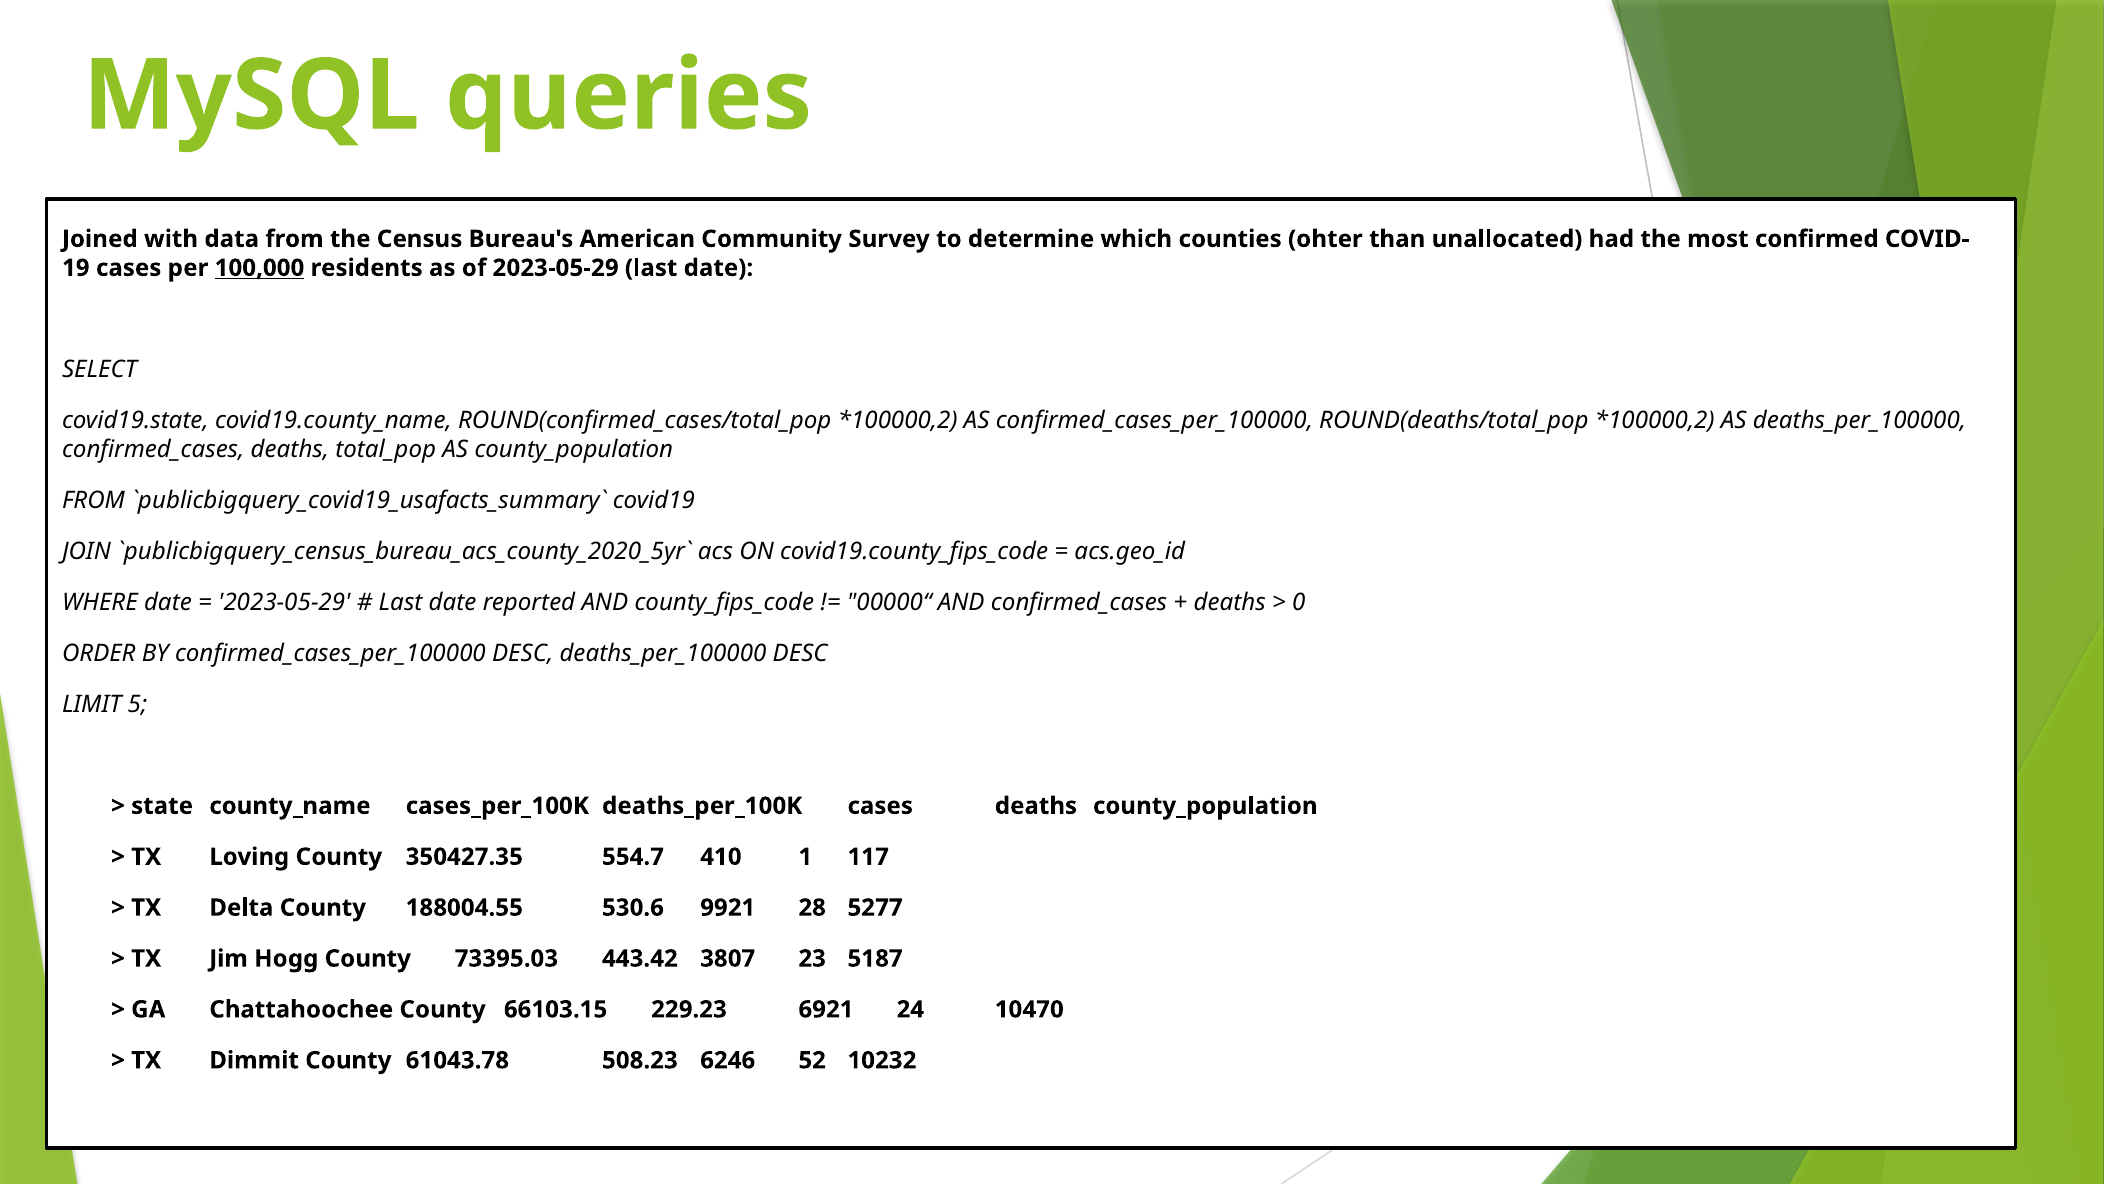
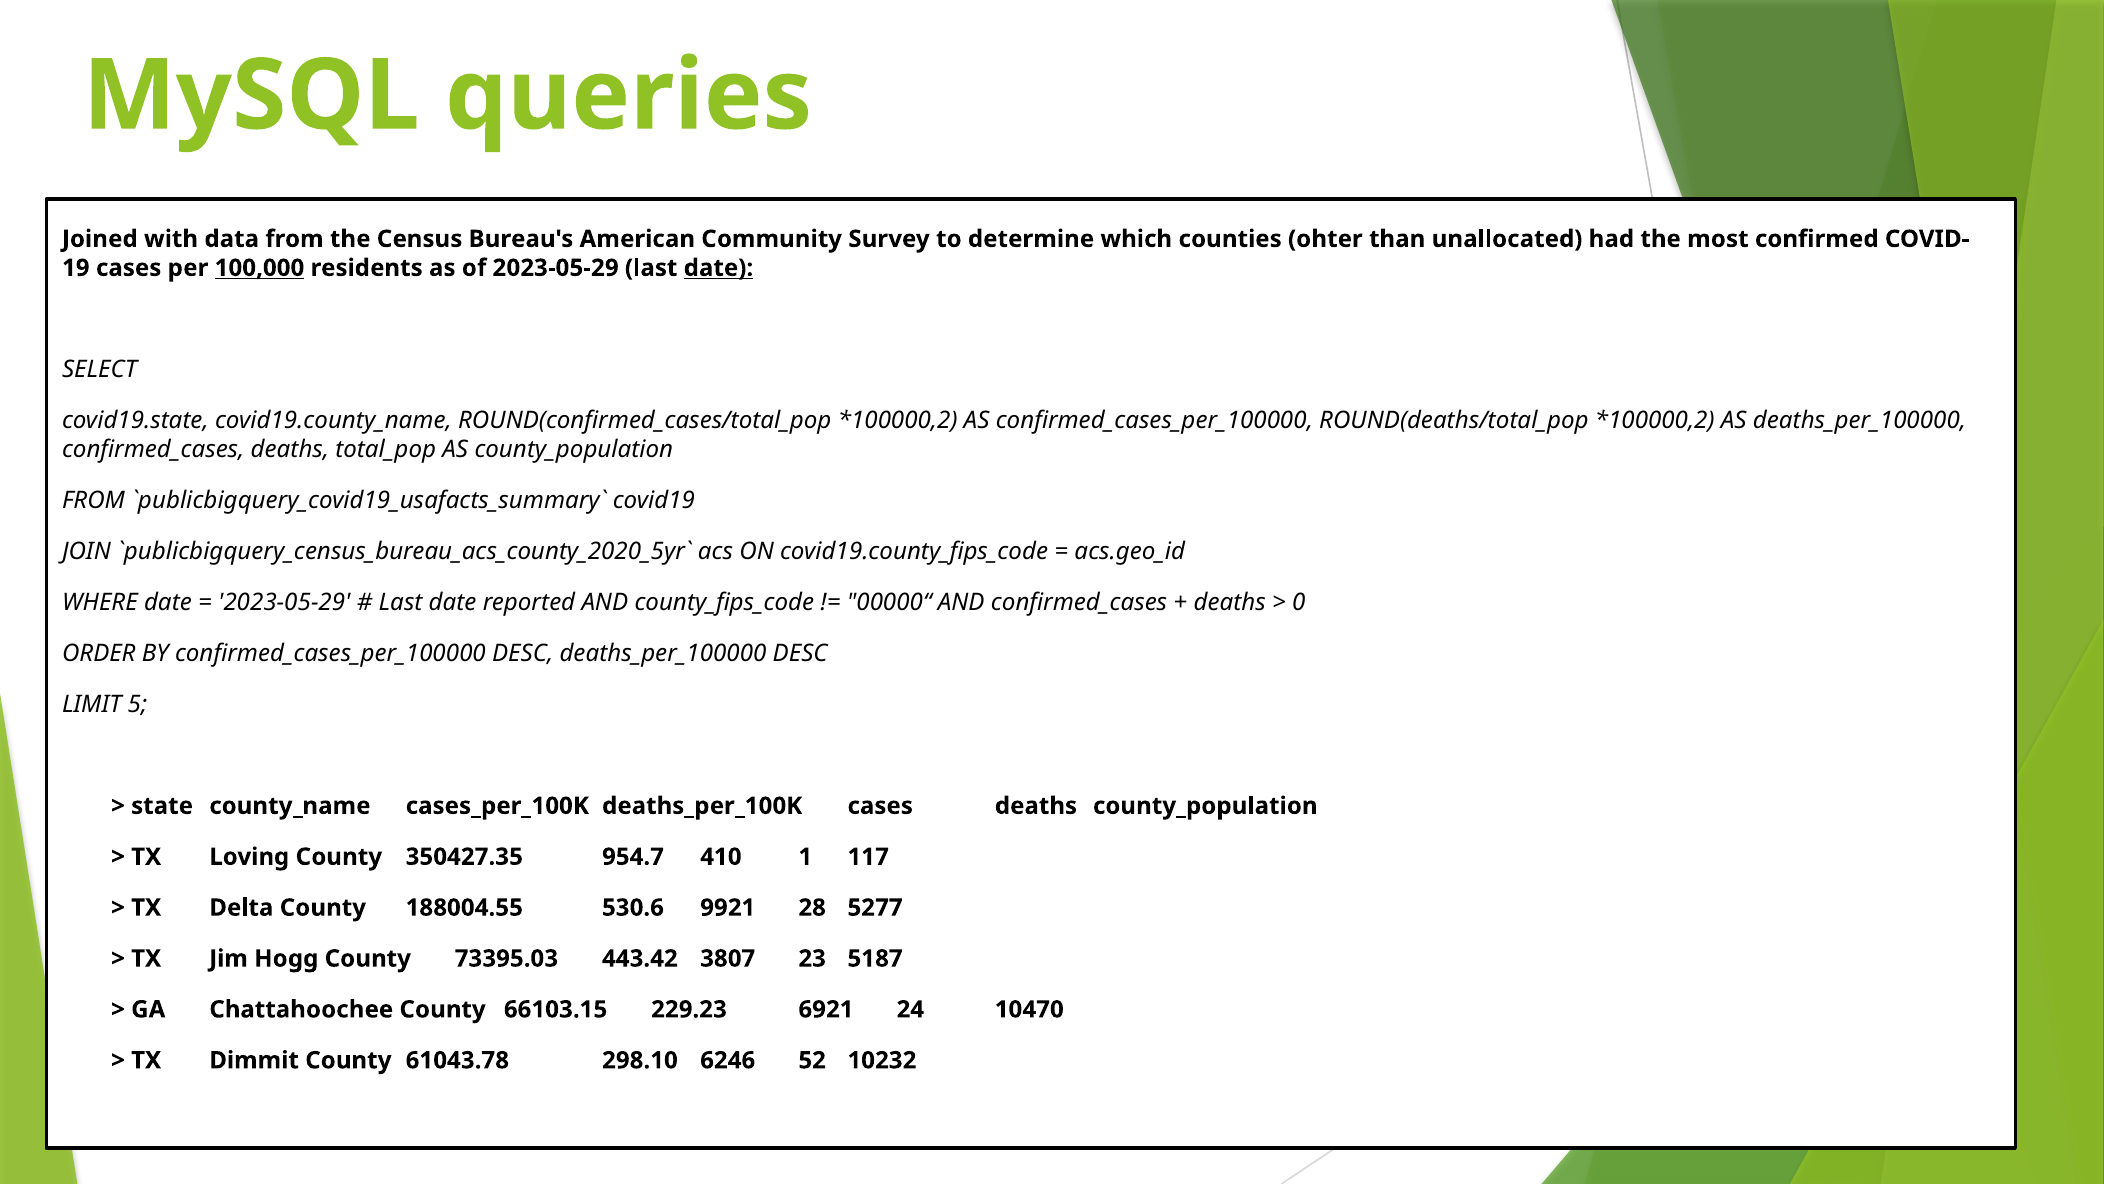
date underline: none -> present (718, 268)
554.7: 554.7 -> 954.7 (633, 856)
508.23: 508.23 -> 298.10 (640, 1060)
